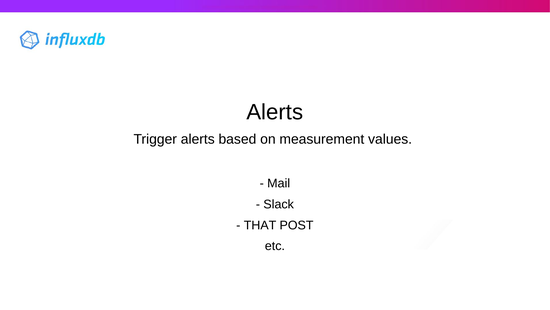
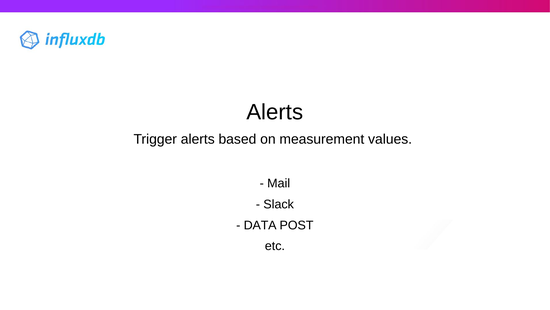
THAT: THAT -> DATA (260, 225)
